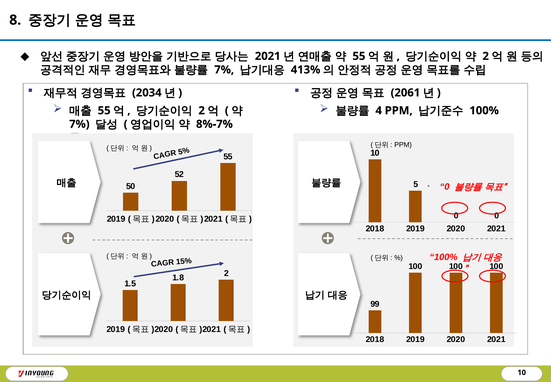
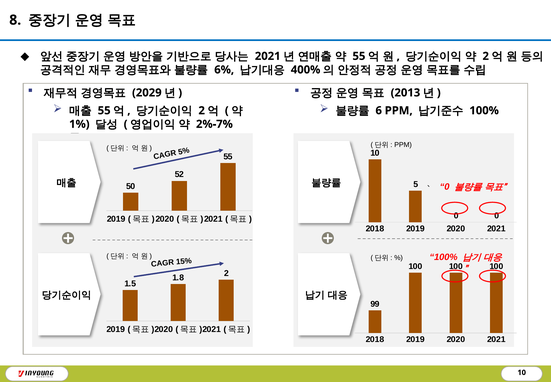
7%: 7% -> 6% (224, 70)
413%: 413% -> 400% (306, 70)
2034: 2034 -> 2029 (147, 93)
2061: 2061 -> 2013 (405, 93)
4: 4 -> 6 (379, 110)
7%: 7% -> 1% (79, 124)
8%-7%: 8%-7% -> 2%-7% (214, 124)
